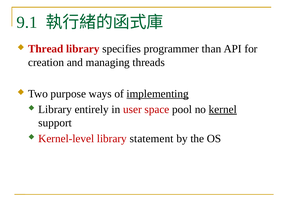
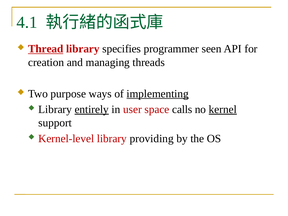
9.1: 9.1 -> 4.1 (27, 22)
Thread underline: none -> present (46, 49)
than: than -> seen (212, 49)
entirely underline: none -> present (92, 109)
pool: pool -> calls (182, 109)
statement: statement -> providing (152, 139)
